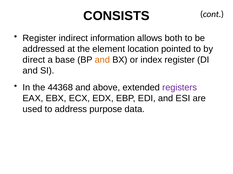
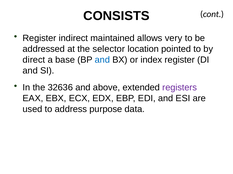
information: information -> maintained (113, 38)
both: both -> very (174, 38)
element: element -> selector (109, 49)
and colour: orange -> blue (102, 60)
44368: 44368 -> 32636 (60, 88)
